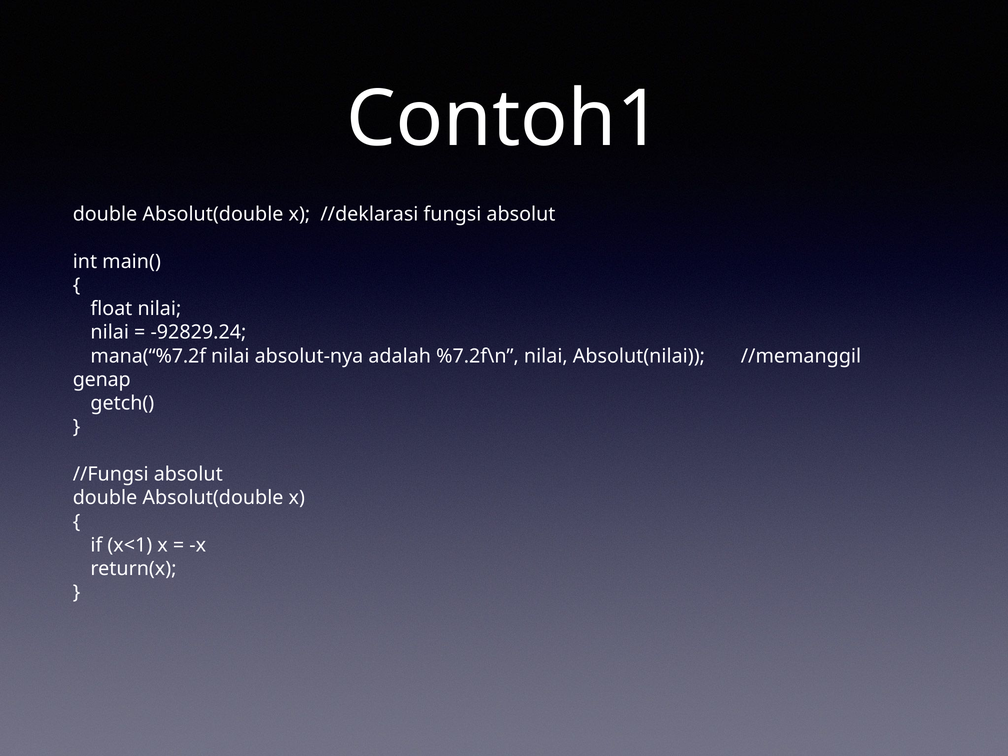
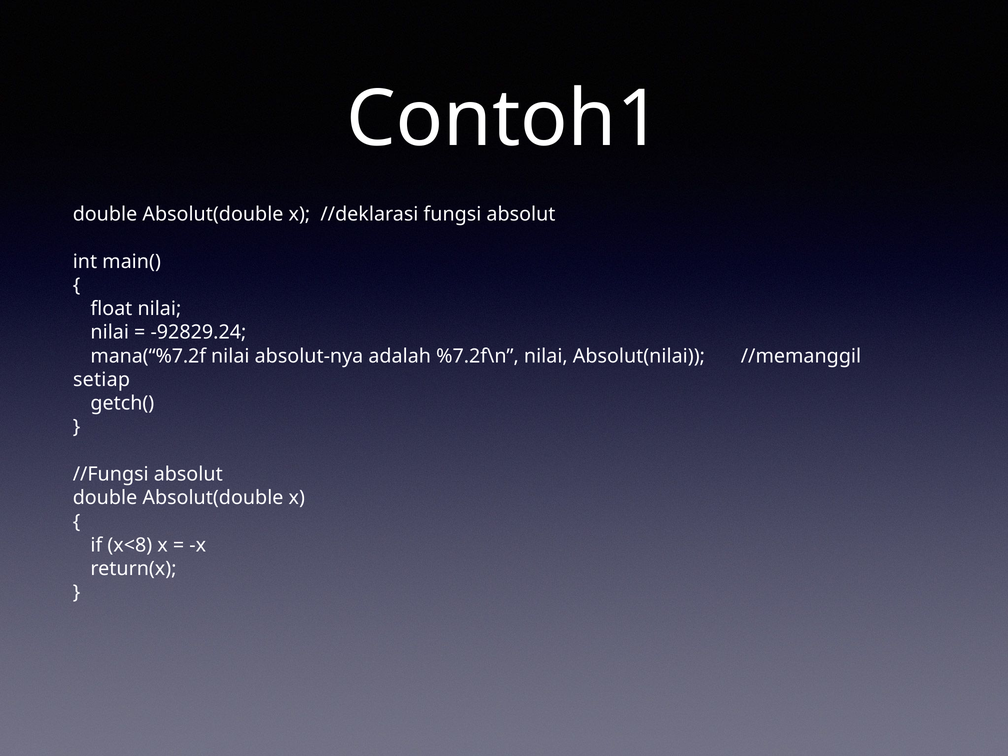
genap: genap -> setiap (102, 380)
x<1: x<1 -> x<8 (130, 545)
